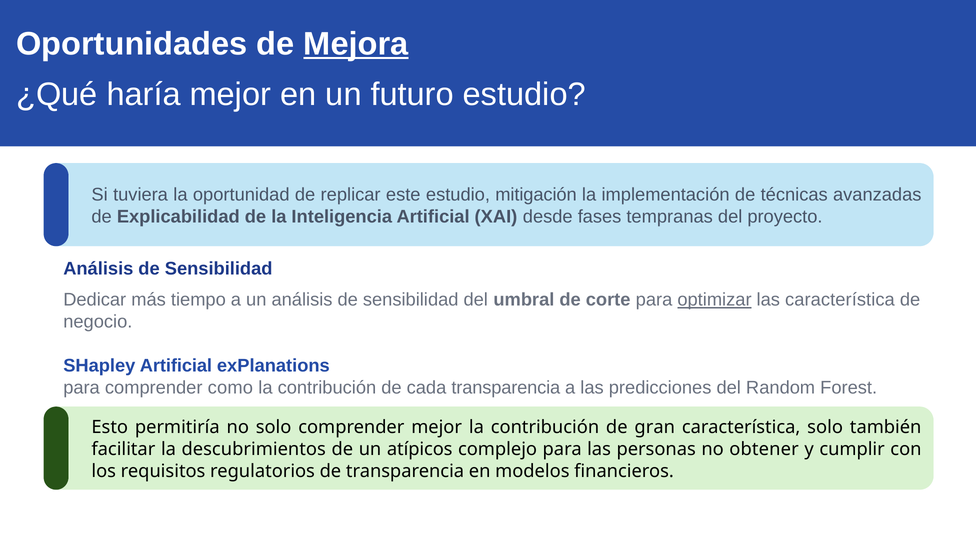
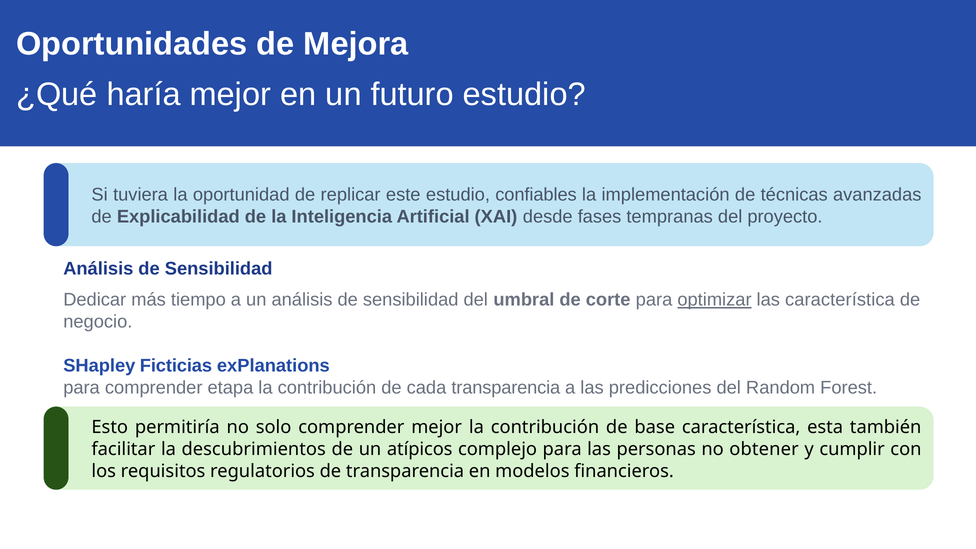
Mejora underline: present -> none (356, 44)
mitigación: mitigación -> confiables (536, 195)
SHapley Artificial: Artificial -> Ficticias (176, 366)
como: como -> etapa (230, 388)
gran: gran -> base (655, 427)
característica solo: solo -> esta (825, 427)
